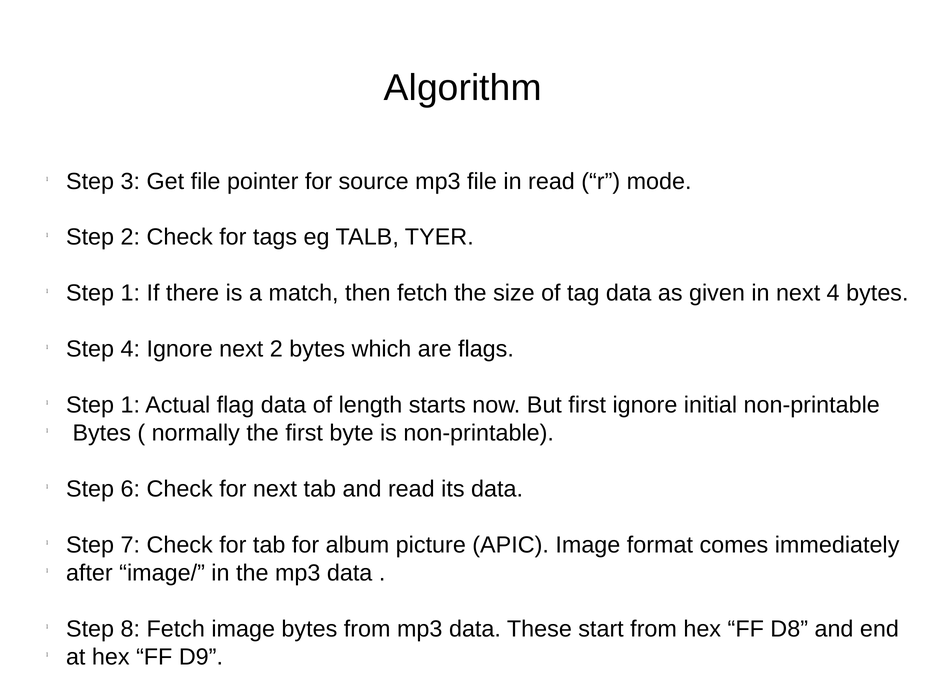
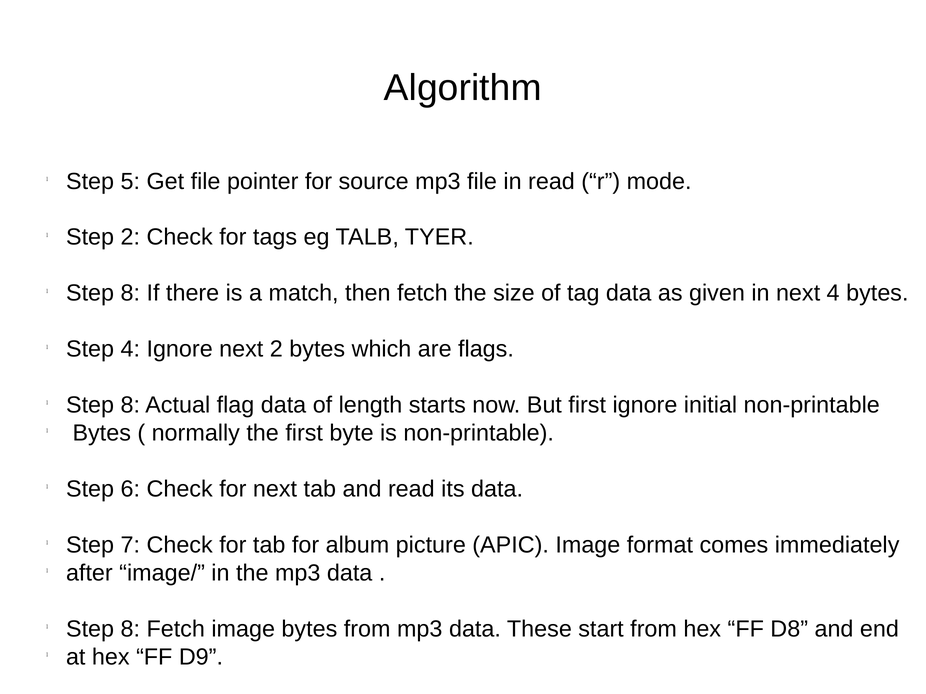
3: 3 -> 5 (130, 181)
1: 1 -> 8 (130, 293)
1: 1 -> 8 (130, 405)
